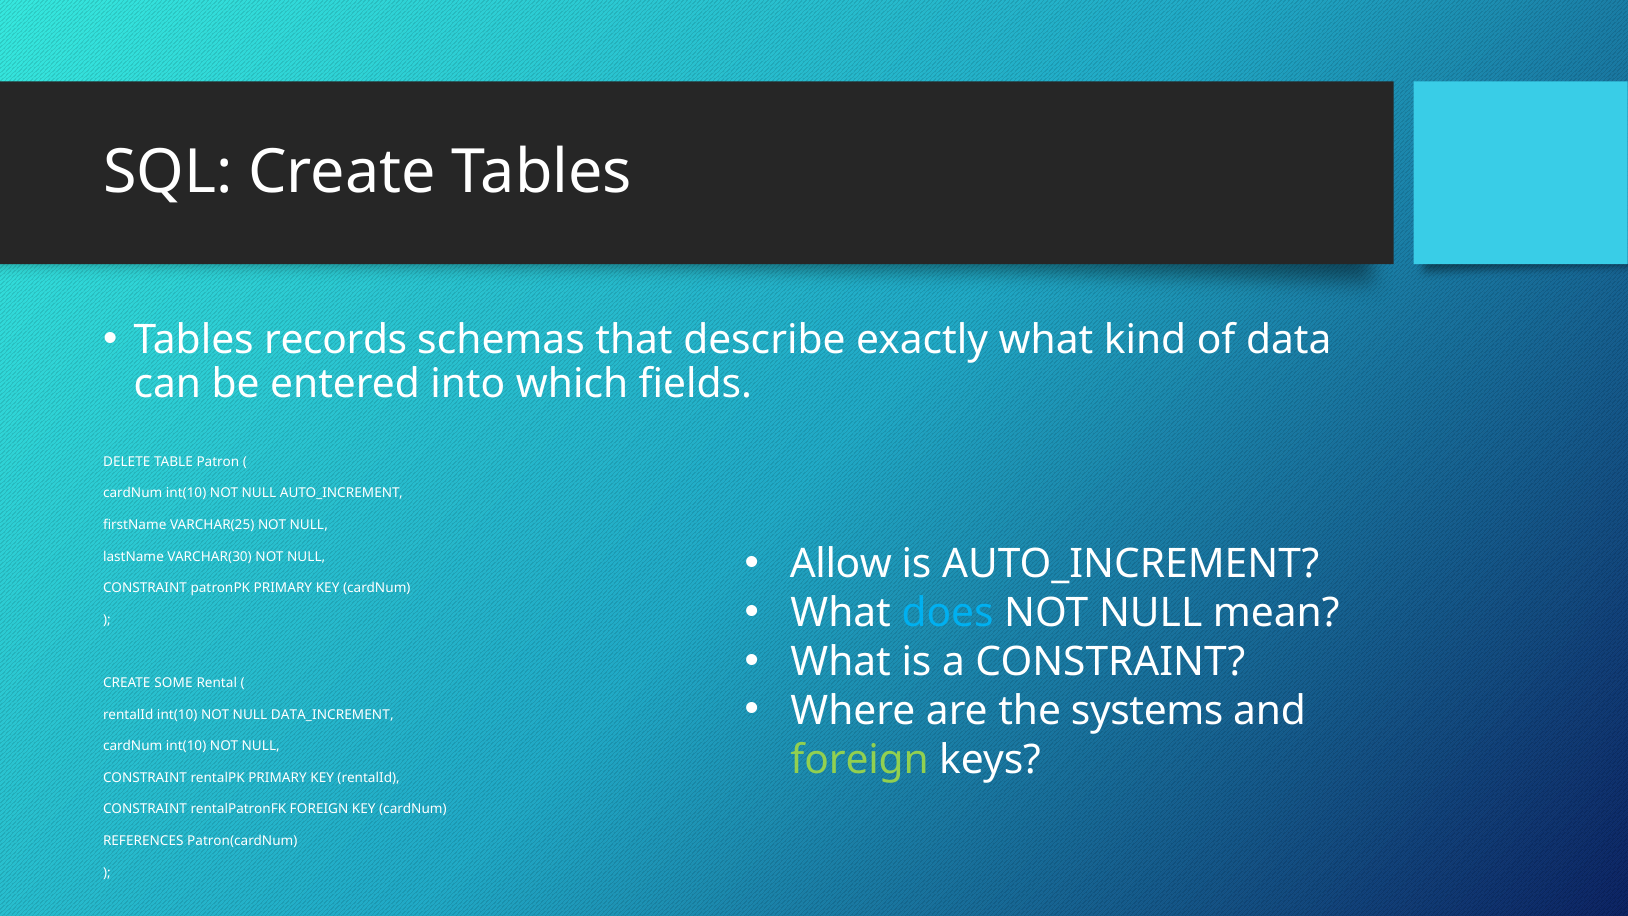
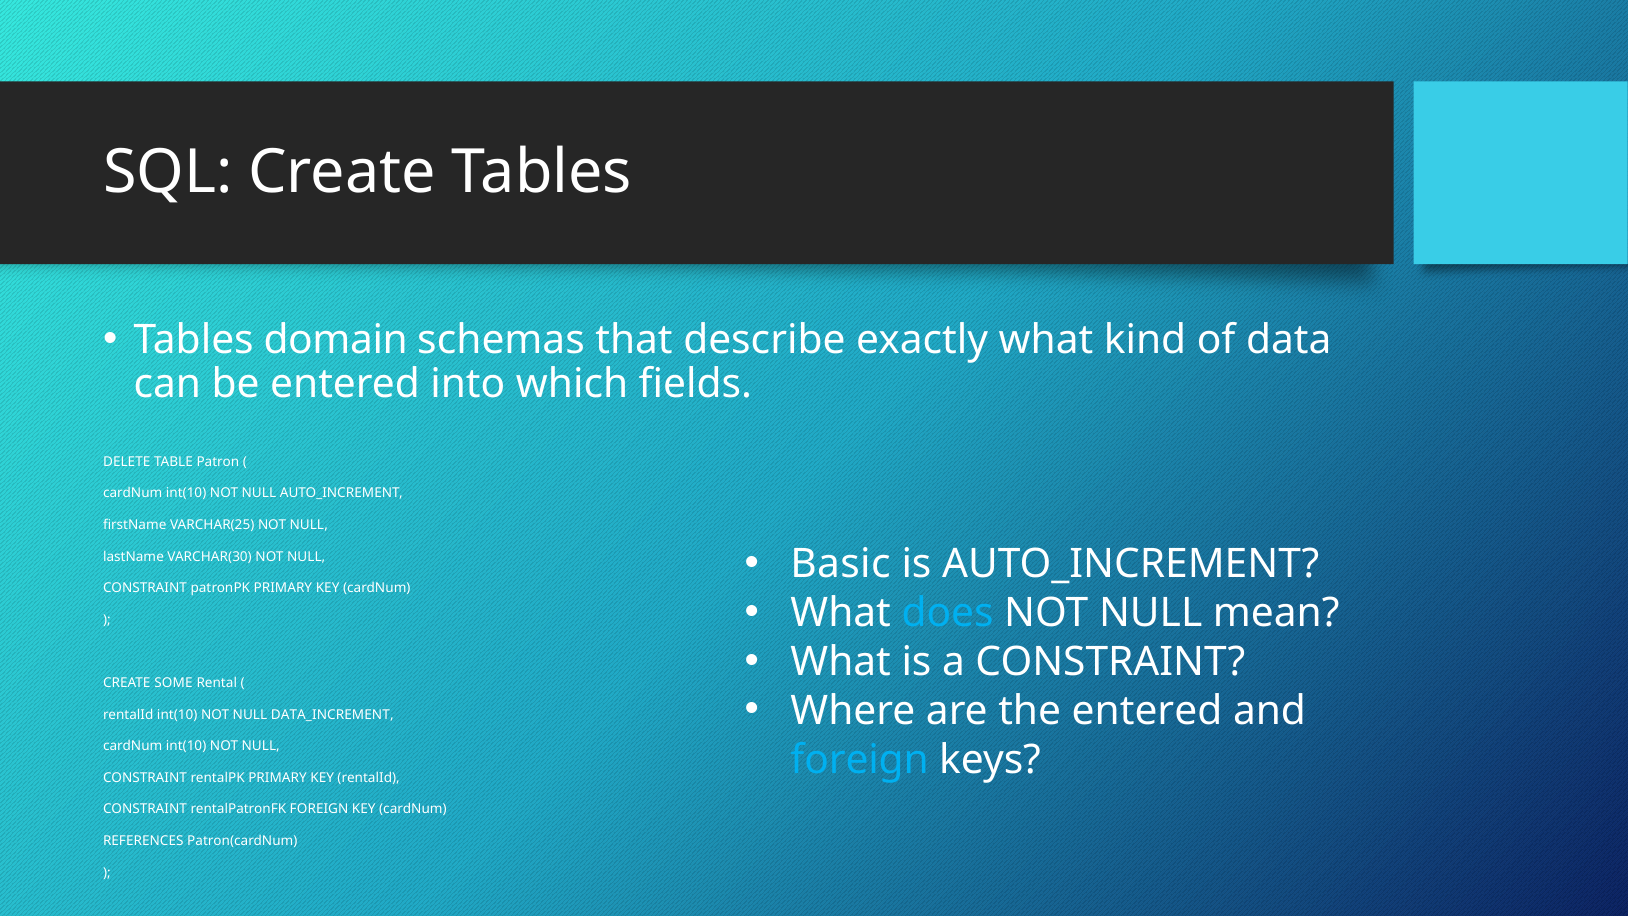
records: records -> domain (336, 340)
Allow: Allow -> Basic (841, 564)
the systems: systems -> entered (1147, 711)
foreign colour: light green -> light blue (860, 759)
